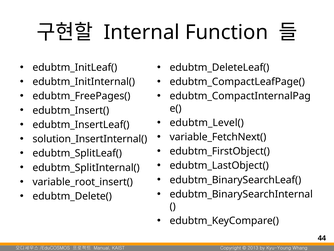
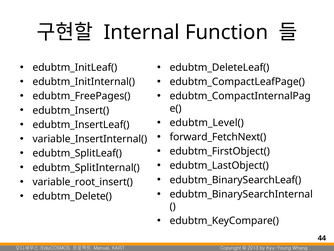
variable_FetchNext(: variable_FetchNext( -> forward_FetchNext( (218, 137)
solution_InsertInternal(: solution_InsertInternal( -> variable_InsertInternal( (90, 139)
